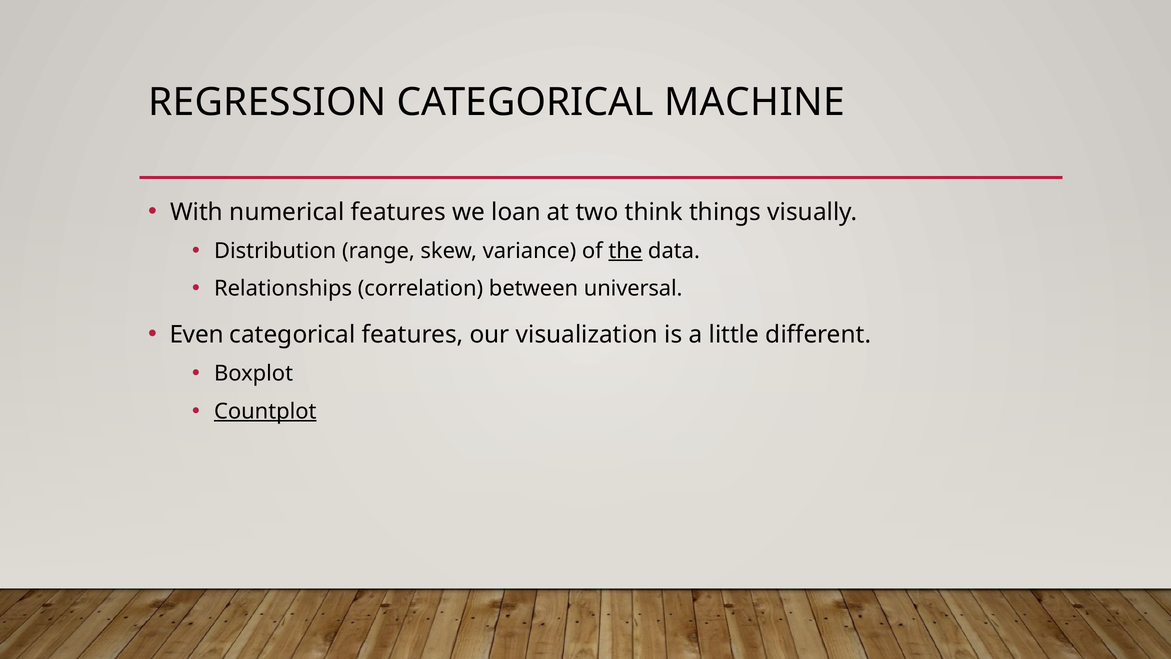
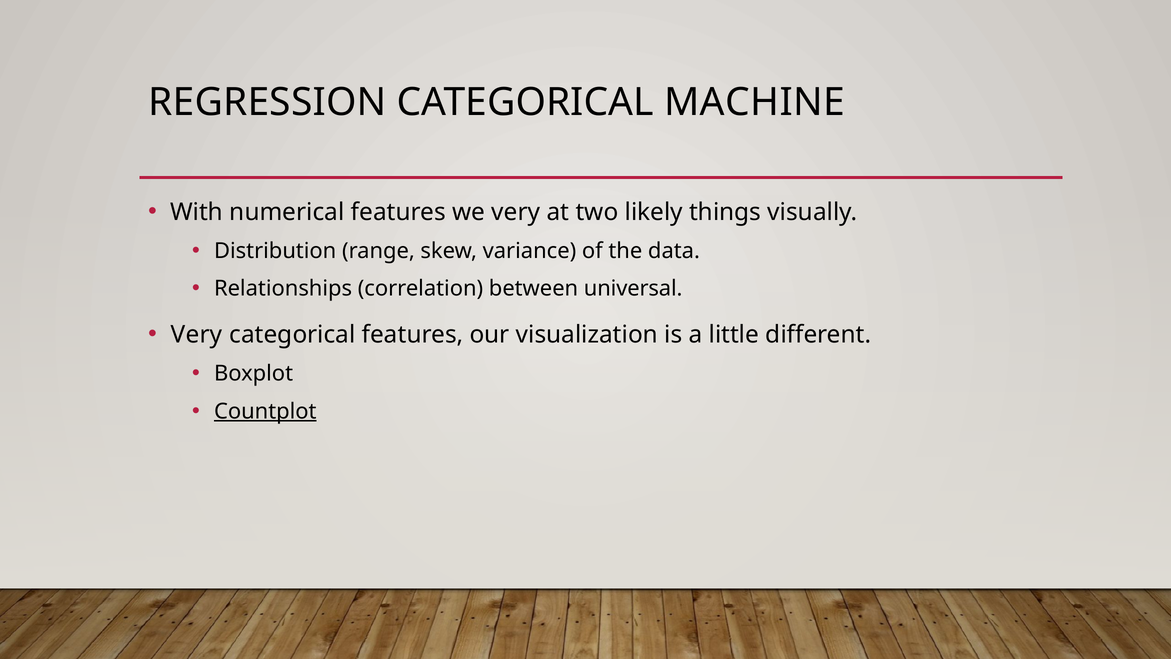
we loan: loan -> very (516, 212)
think: think -> likely (654, 212)
the underline: present -> none (625, 251)
Even: Even -> Very (196, 335)
